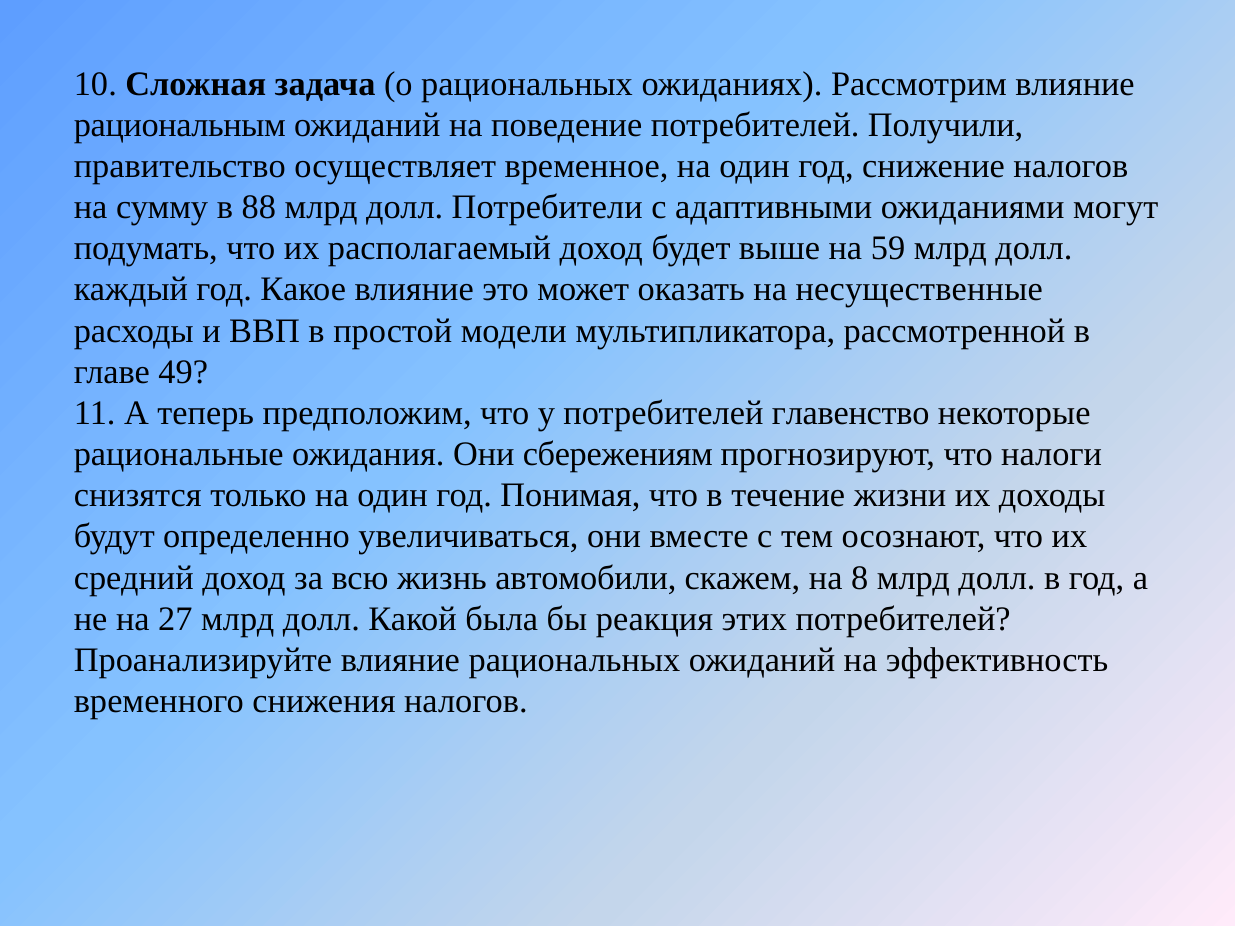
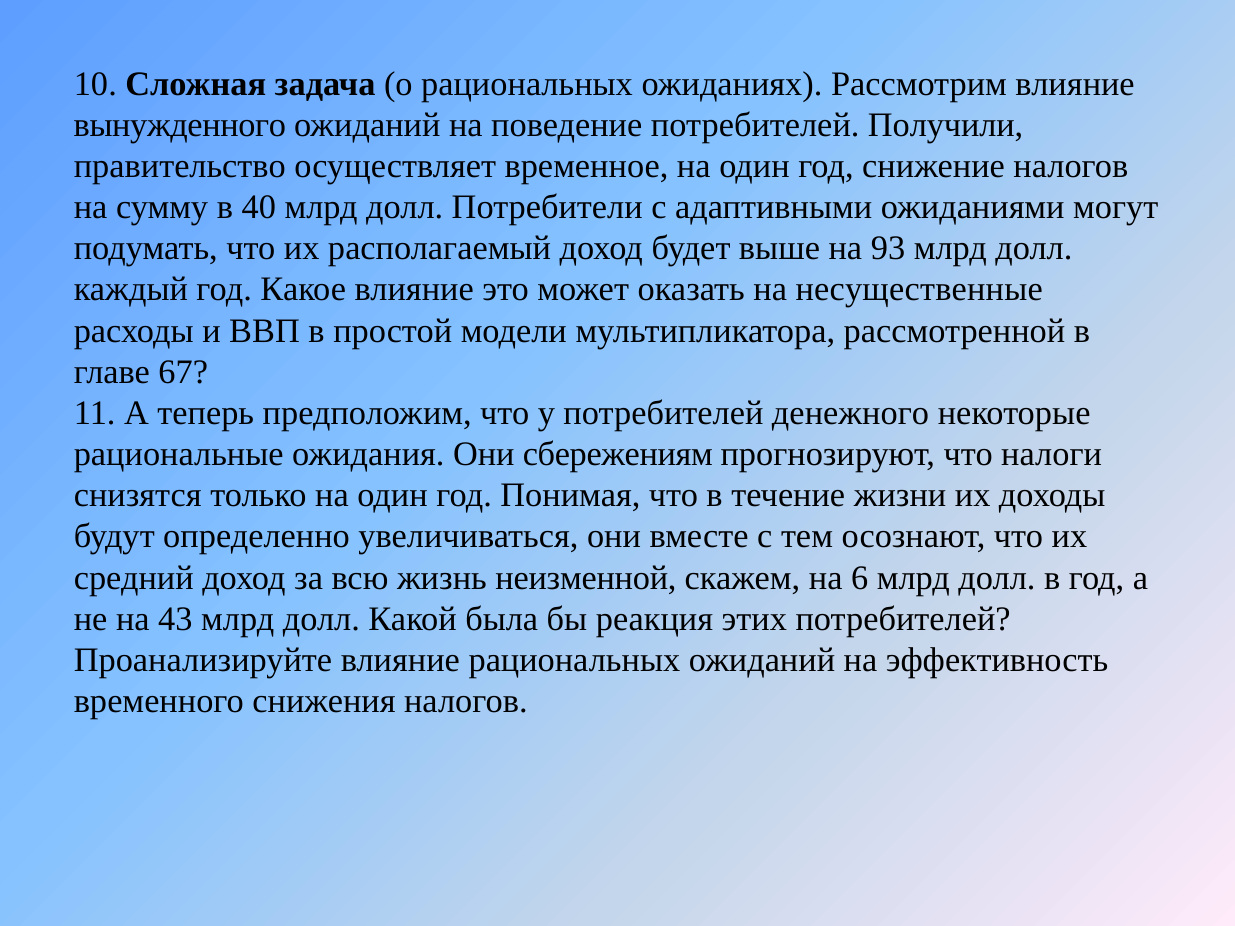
рациональным: рациональным -> вынужденного (180, 125)
88: 88 -> 40 (259, 207)
59: 59 -> 93 (888, 248)
49: 49 -> 67 (183, 372)
главенство: главенство -> денежного (851, 413)
автомобили: автомобили -> неизменной (586, 578)
8: 8 -> 6 (860, 578)
27: 27 -> 43 (175, 619)
